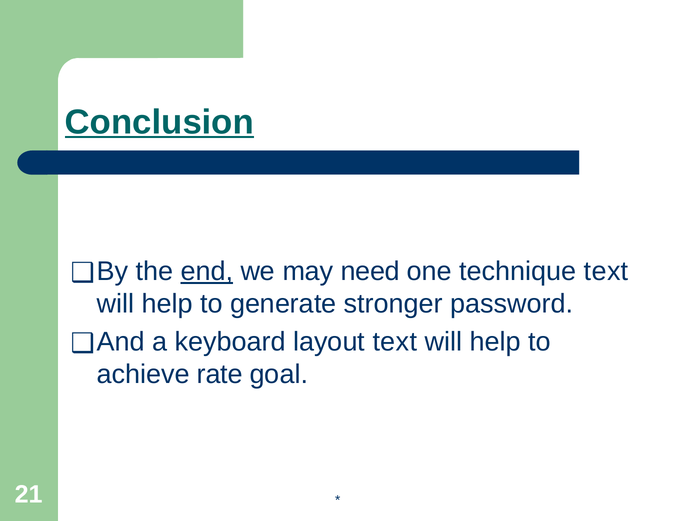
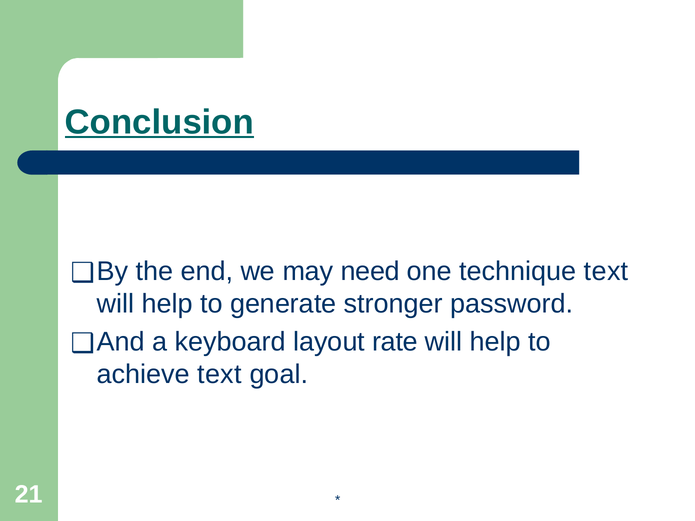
end underline: present -> none (207, 272)
layout text: text -> rate (395, 342)
achieve rate: rate -> text (219, 374)
